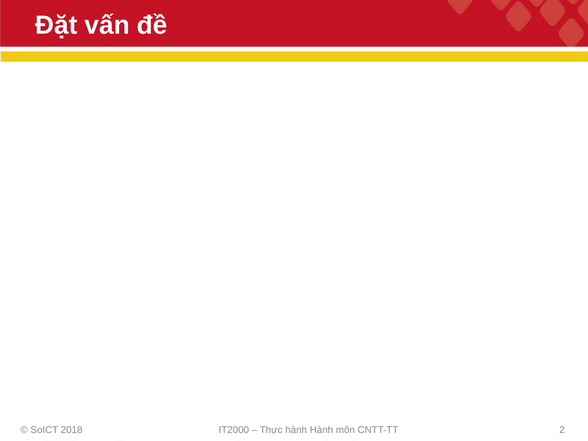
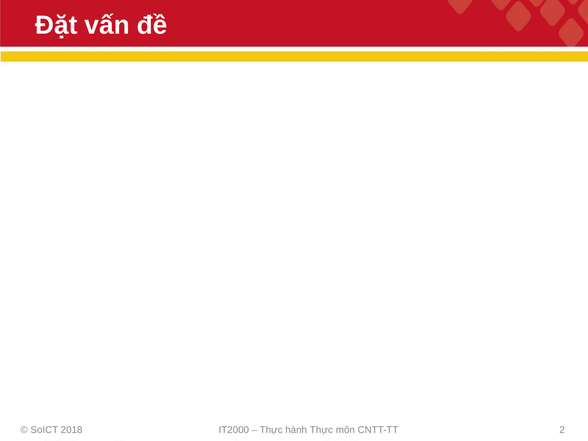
hành Hành: Hành -> Thực (321, 430)
